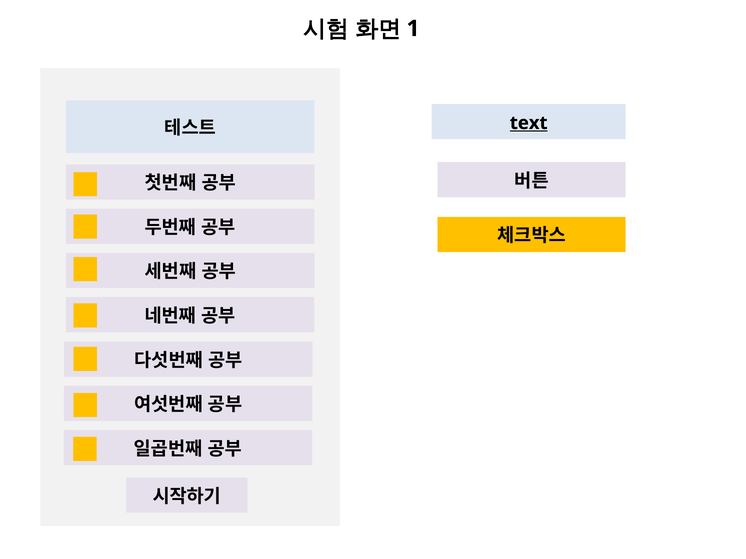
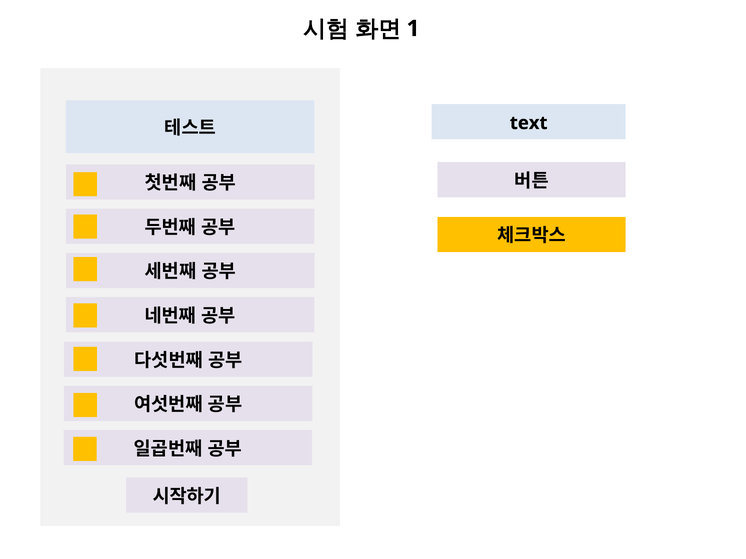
text underline: present -> none (529, 123)
